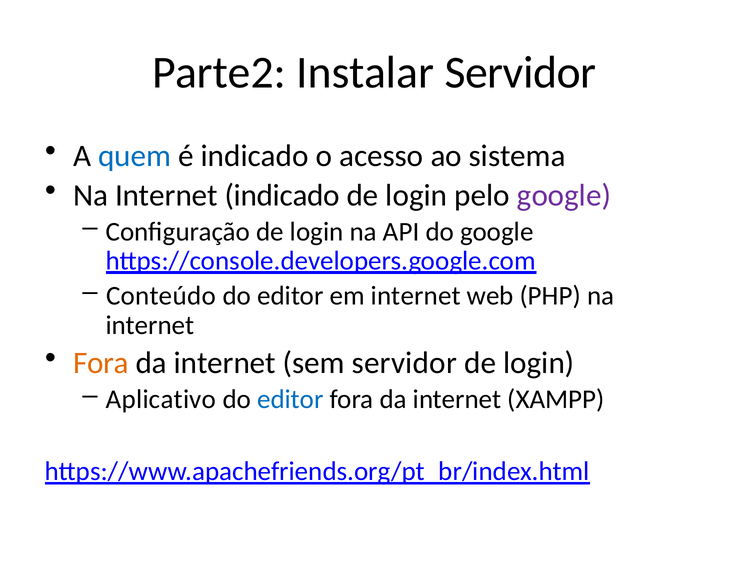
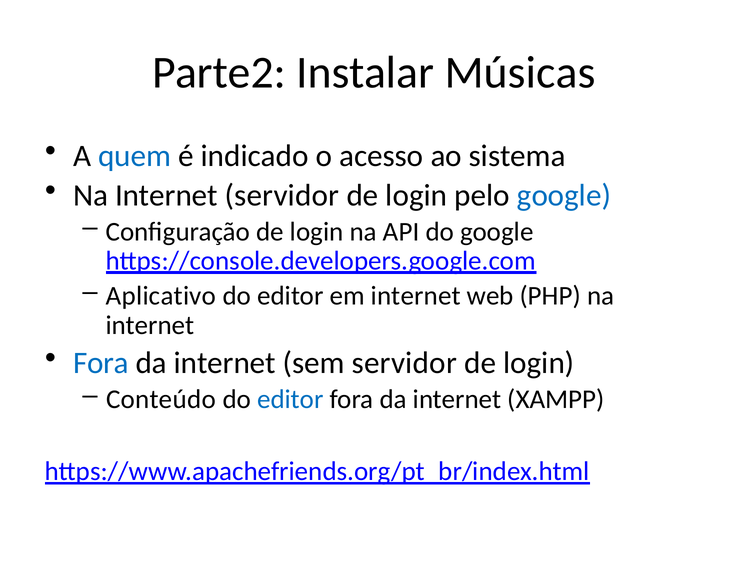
Instalar Servidor: Servidor -> Músicas (520, 73)
Internet indicado: indicado -> servidor (282, 195)
google colour: purple -> blue (564, 195)
Conteúdo: Conteúdo -> Aplicativo (161, 296)
Fora colour: orange -> blue (101, 363)
Aplicativo: Aplicativo -> Conteúdo (161, 399)
